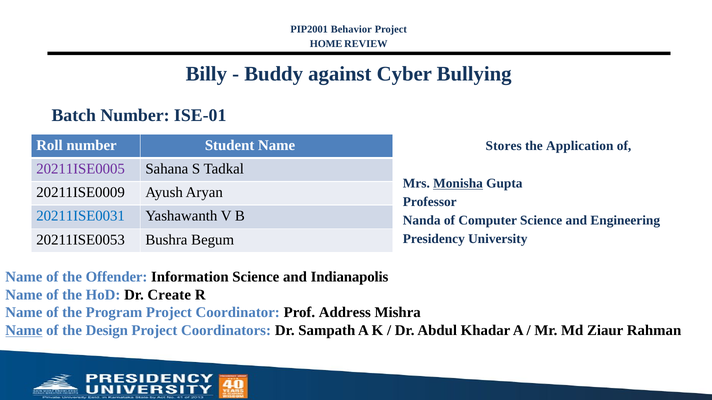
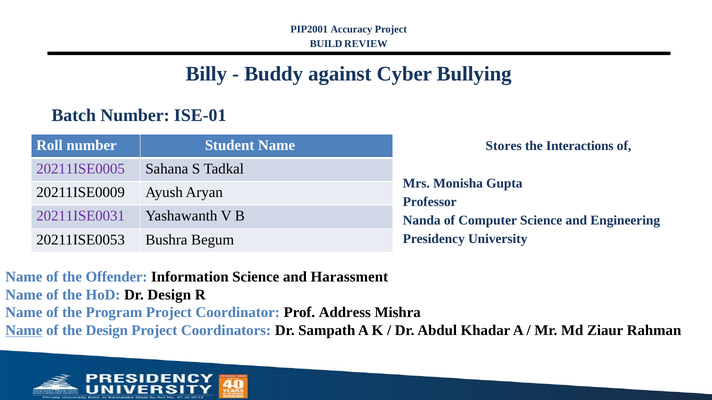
Behavior: Behavior -> Accuracy (351, 29)
HOME: HOME -> BUILD (326, 44)
Application: Application -> Interactions (580, 146)
Monisha underline: present -> none (458, 184)
20211ISE0031 colour: blue -> purple (81, 216)
Indianapolis: Indianapolis -> Harassment (349, 277)
Dr Create: Create -> Design (169, 295)
